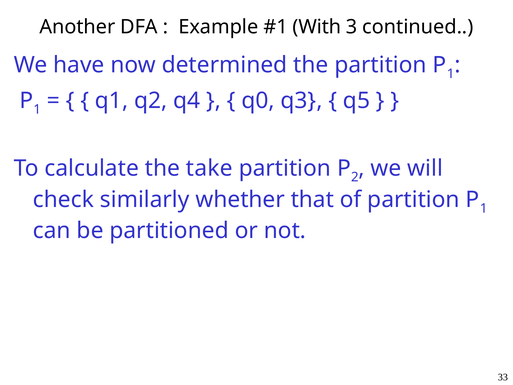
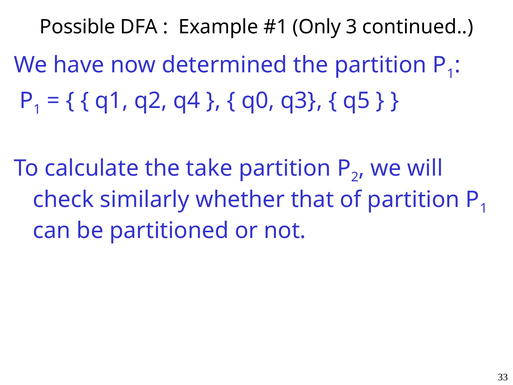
Another: Another -> Possible (77, 27)
With: With -> Only (317, 27)
